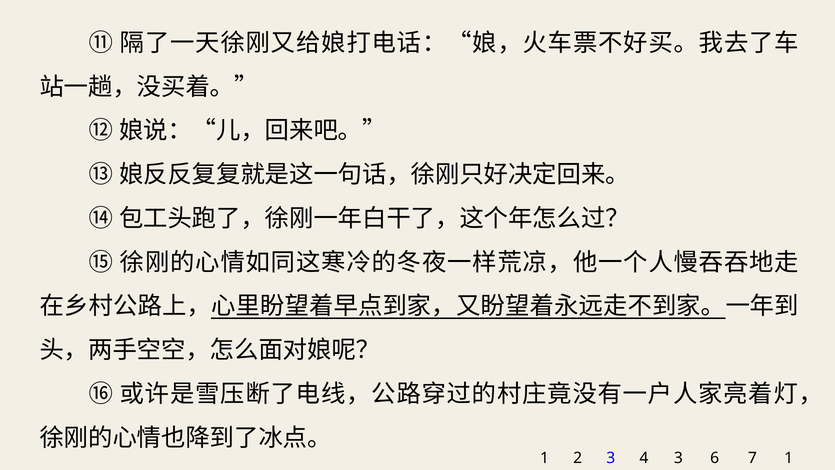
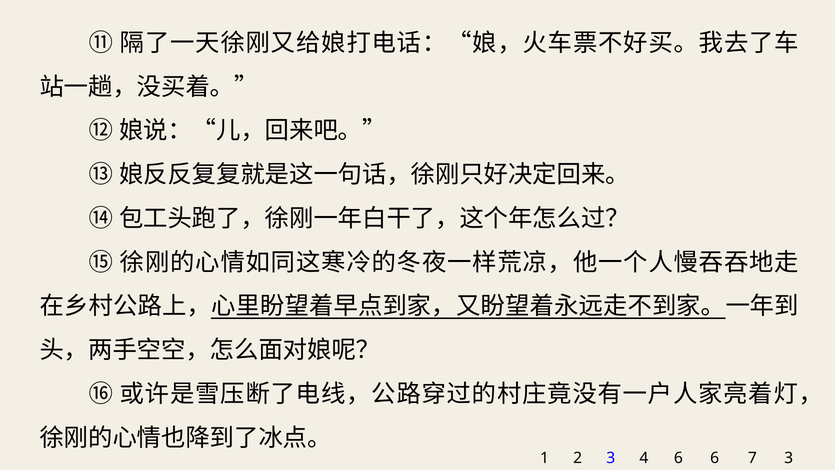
4 3: 3 -> 6 (678, 458)
7 1: 1 -> 3 (789, 458)
